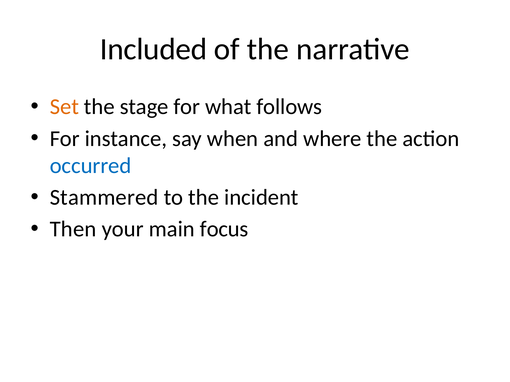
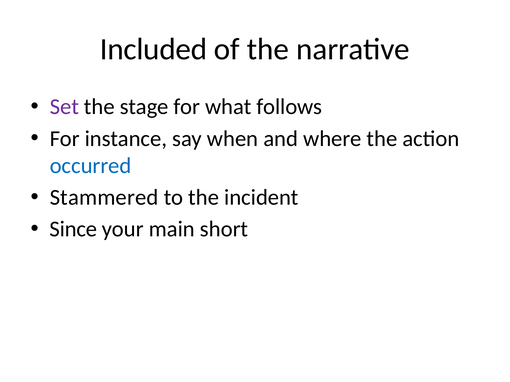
Set colour: orange -> purple (64, 107)
Then: Then -> Since (73, 229)
focus: focus -> short (224, 229)
